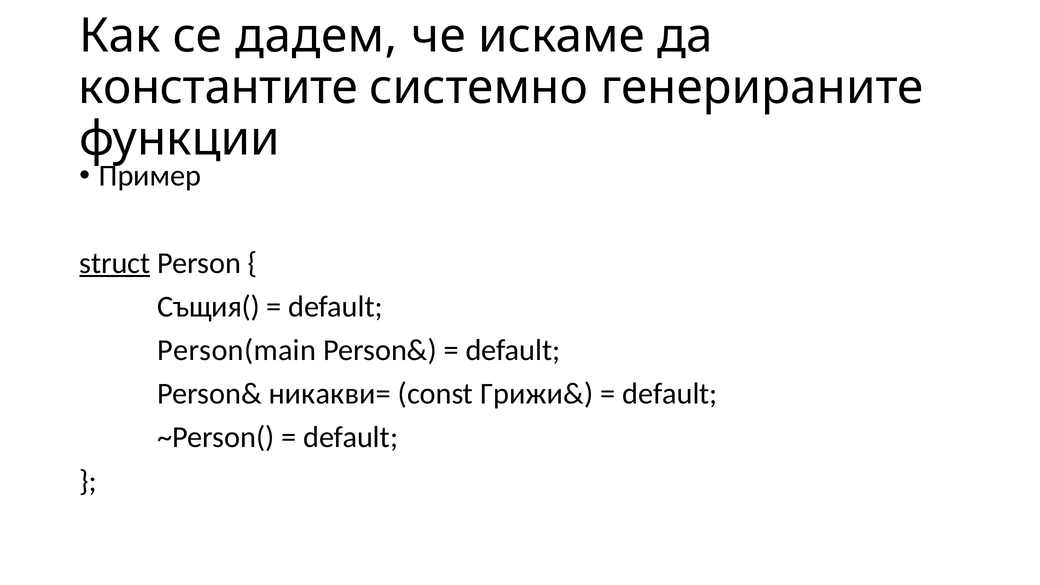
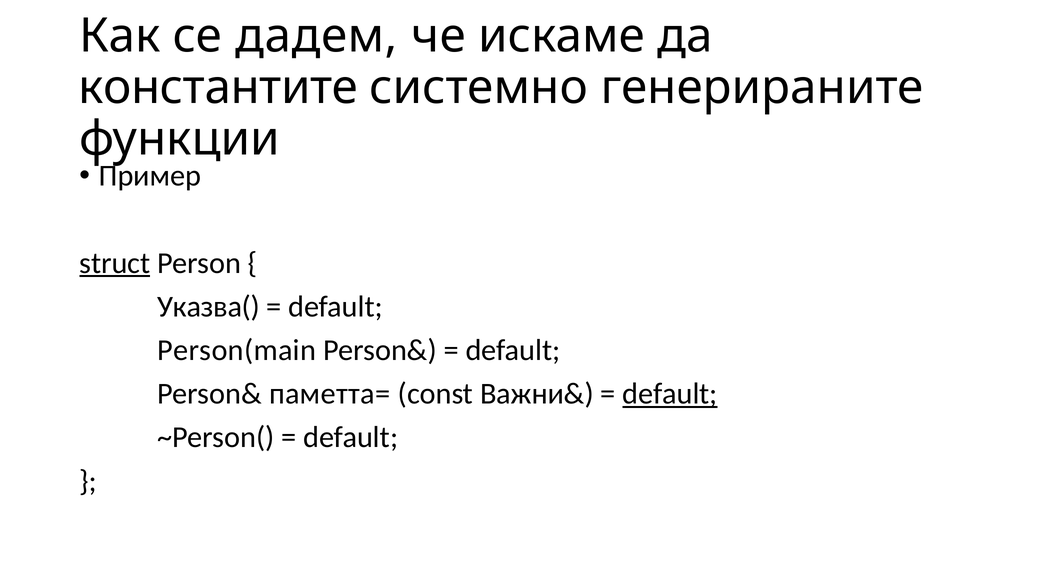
Същия(: Същия( -> Указва( (208, 307)
никакви=: никакви= -> паметта= (330, 394)
Грижи&: Грижи& -> Важни& (537, 394)
default underline: none -> present (670, 394)
